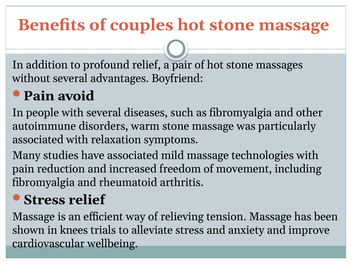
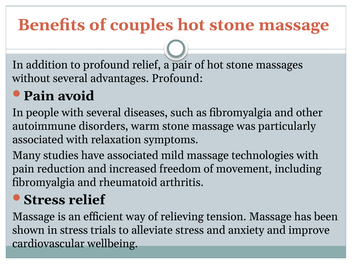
advantages Boyfriend: Boyfriend -> Profound (177, 78)
in knees: knees -> stress (74, 230)
